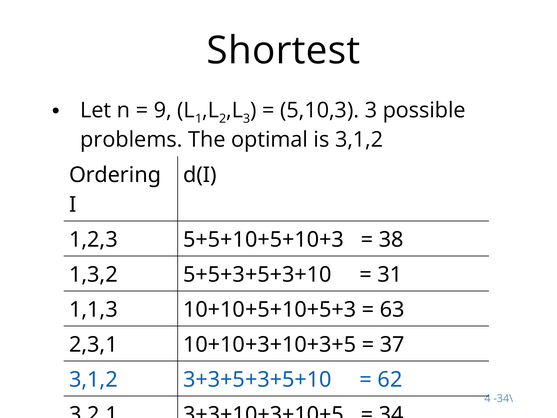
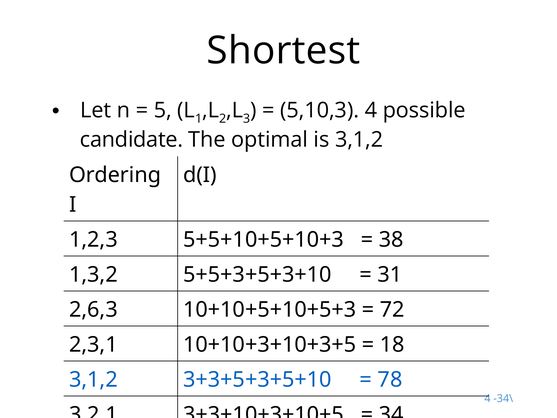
9: 9 -> 5 (163, 110)
5,10,3 3: 3 -> 4 (371, 110)
problems: problems -> candidate (132, 140)
1,1,3: 1,1,3 -> 2,6,3 (93, 310)
63: 63 -> 72 (392, 310)
37: 37 -> 18 (392, 345)
62: 62 -> 78 (390, 380)
